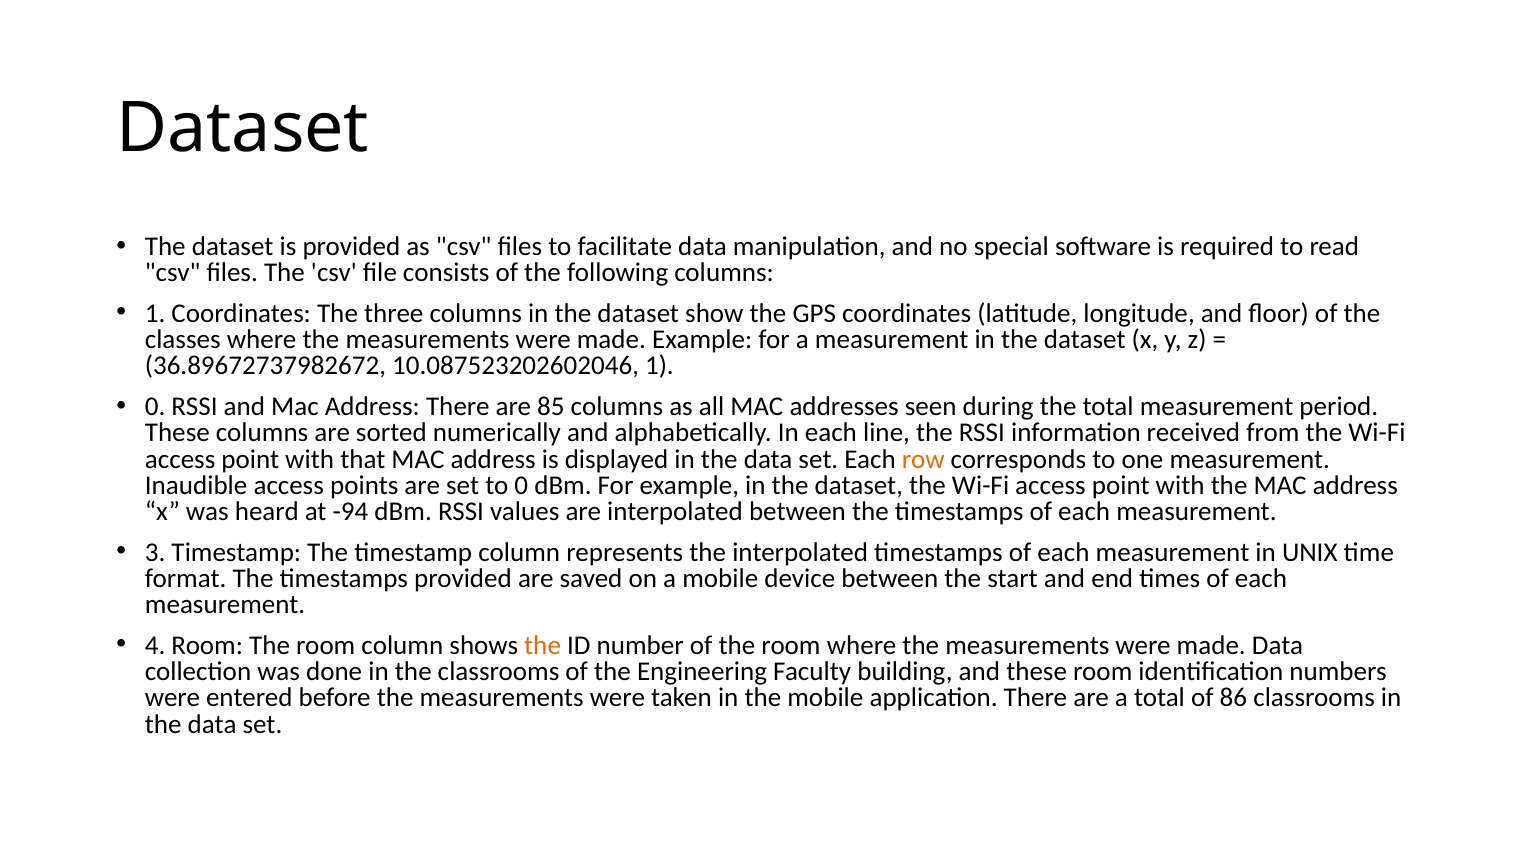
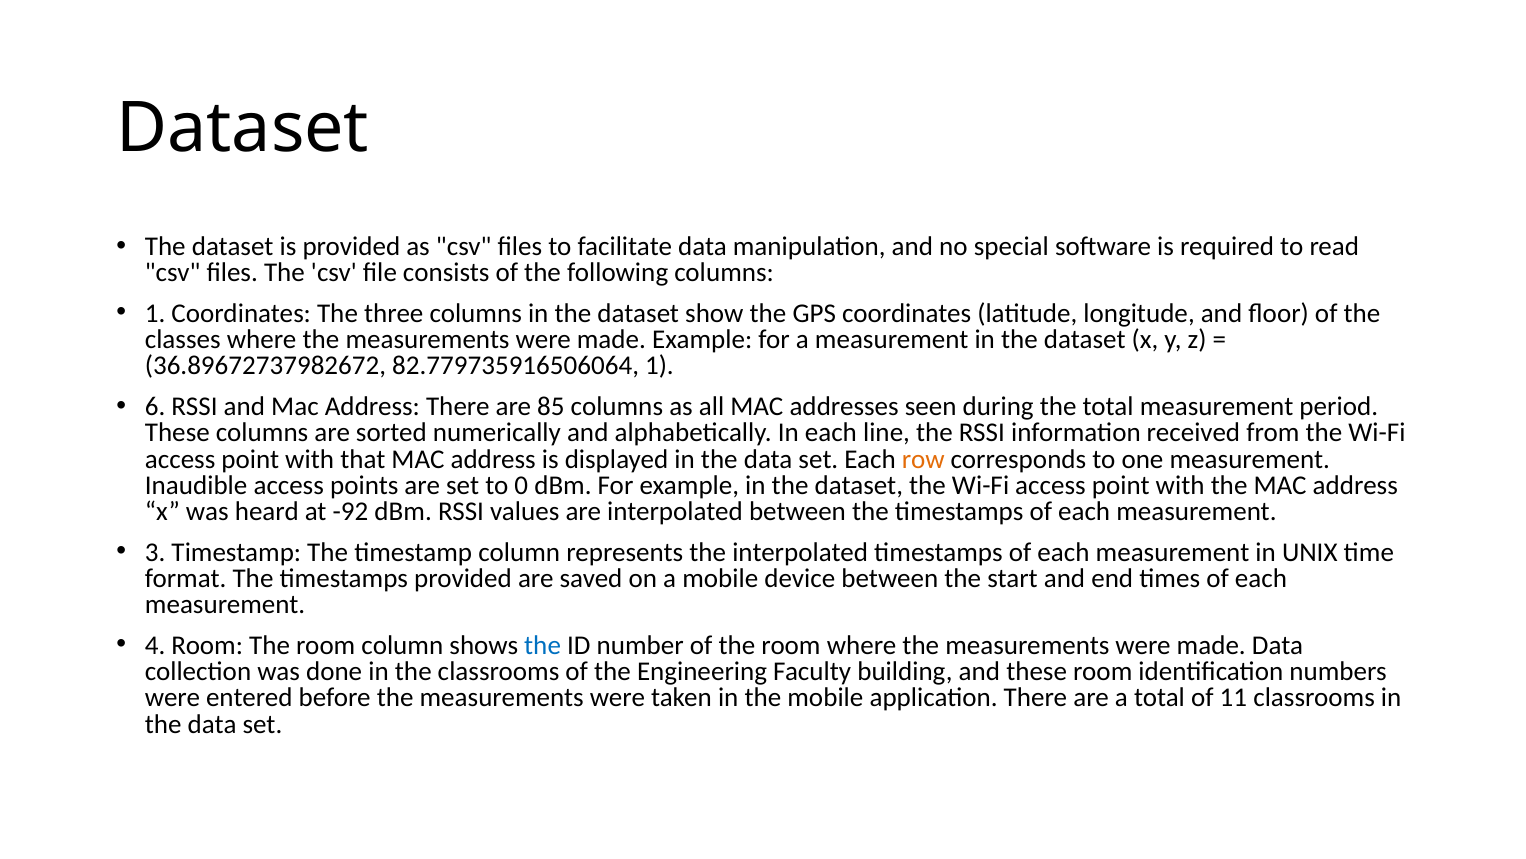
10.087523202602046: 10.087523202602046 -> 82.779735916506064 (516, 366)
0: 0 -> 6 (155, 406)
-94: -94 -> -92 (351, 511)
the colour: orange -> blue (543, 645)
86: 86 -> 11 (1233, 698)
